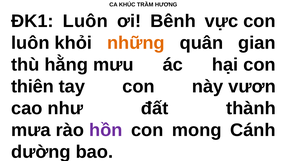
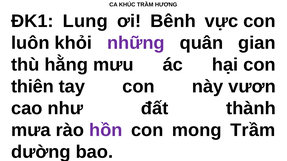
ĐK1 Luôn: Luôn -> Lung (85, 21)
những colour: orange -> purple (136, 43)
mong Cánh: Cánh -> Trầm (253, 130)
